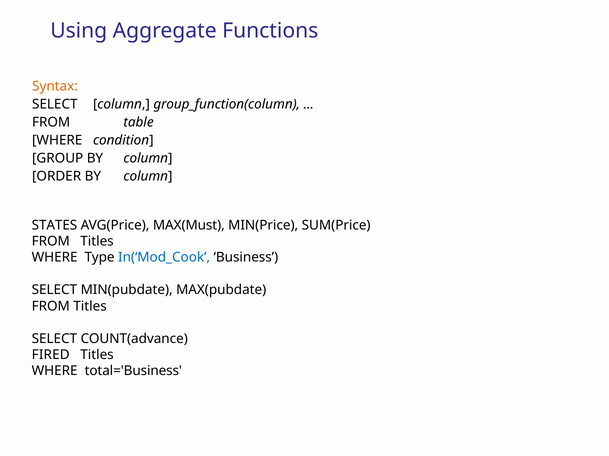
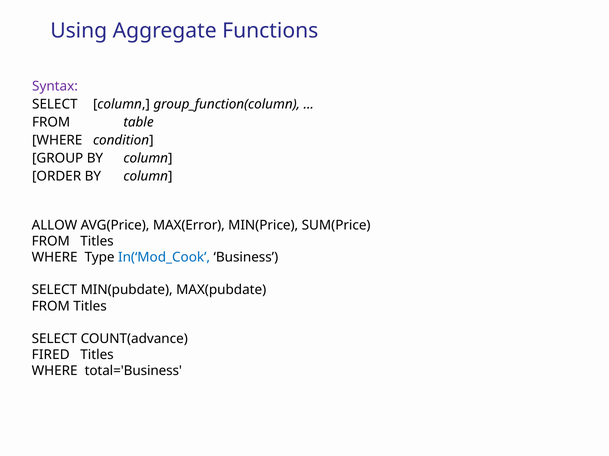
Syntax colour: orange -> purple (55, 87)
STATES: STATES -> ALLOW (54, 225)
MAX(Must: MAX(Must -> MAX(Error (189, 225)
